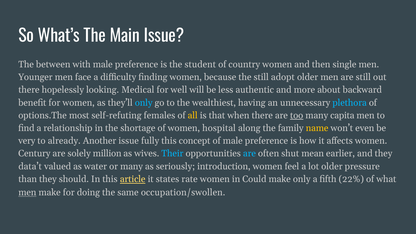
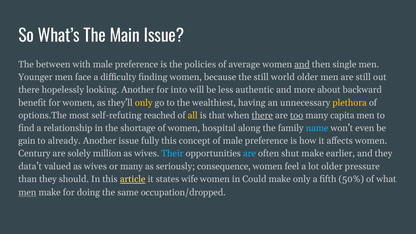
student: student -> policies (200, 64)
country: country -> average (244, 64)
and underline: none -> present (302, 64)
adopt: adopt -> world (283, 77)
looking Medical: Medical -> Another (138, 90)
well: well -> into (179, 90)
only colour: light blue -> yellow (144, 103)
plethora colour: light blue -> yellow (350, 103)
females: females -> reached (160, 115)
there underline: none -> present (262, 115)
name colour: yellow -> light blue (317, 128)
very: very -> gain (27, 141)
shut mean: mean -> make (313, 154)
valued as water: water -> wives (96, 166)
introduction: introduction -> consequence (224, 166)
rate: rate -> wife (190, 179)
22%: 22% -> 50% (351, 179)
occupation/swollen: occupation/swollen -> occupation/dropped (183, 192)
